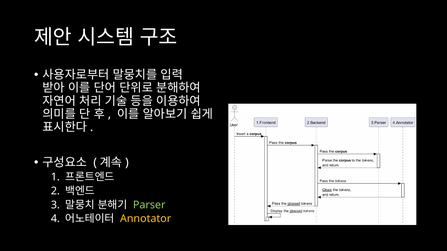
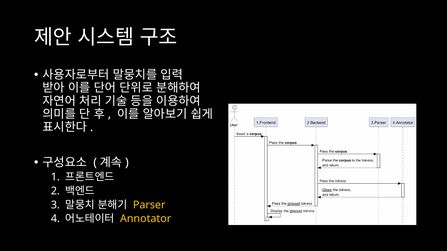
Parser colour: light green -> yellow (149, 205)
